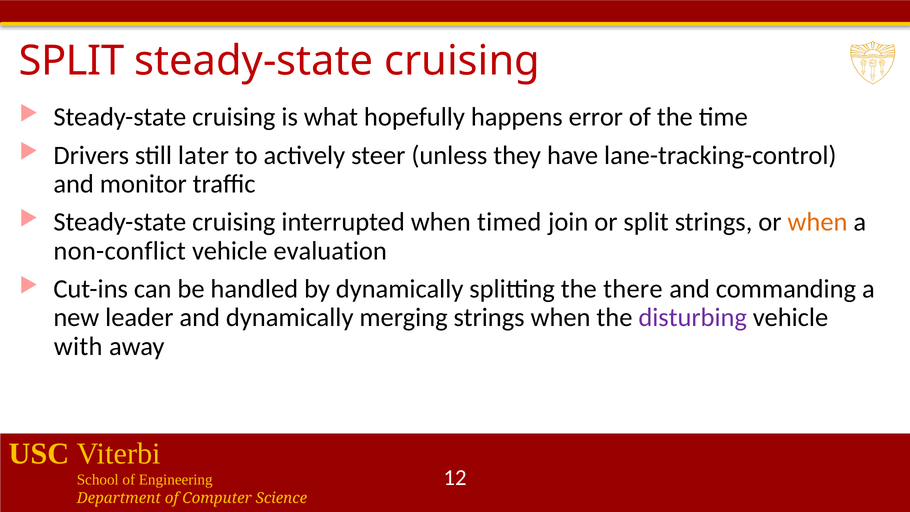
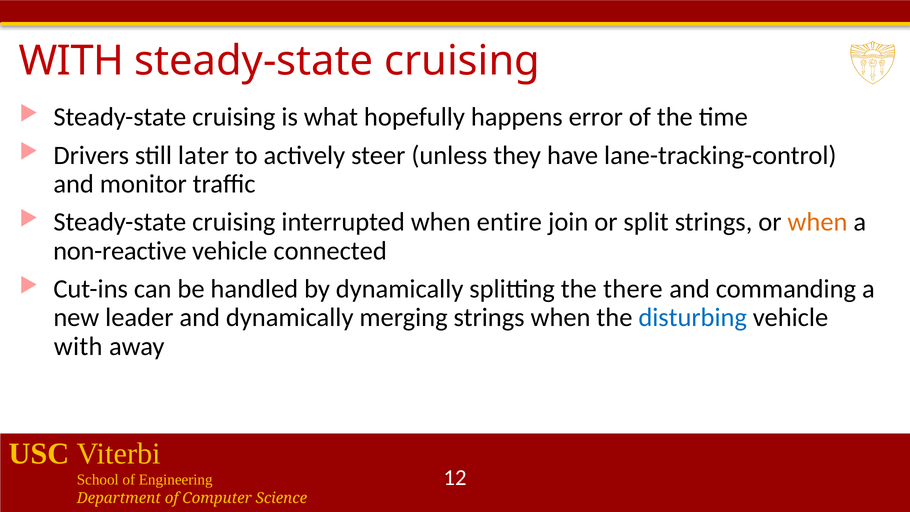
SPLIT: SPLIT -> WITH (71, 61)
timed: timed -> entire (509, 222)
non-conflict: non-conflict -> non-reactive (120, 251)
evaluation: evaluation -> connected (330, 251)
disturbing colour: purple -> blue (693, 318)
